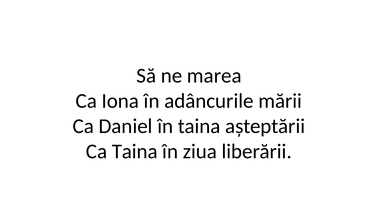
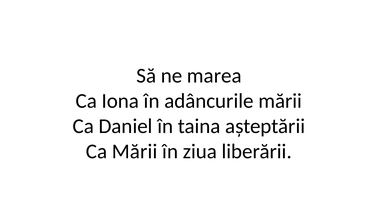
Ca Taina: Taina -> Mării (135, 151)
